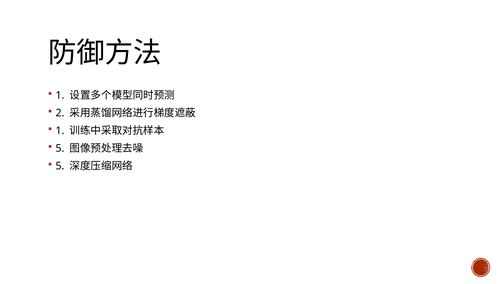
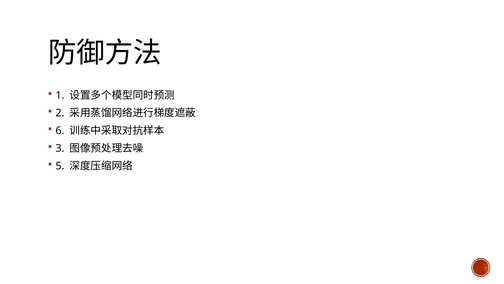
1: 1 -> 6 (60, 130)
5: 5 -> 3 (60, 148)
